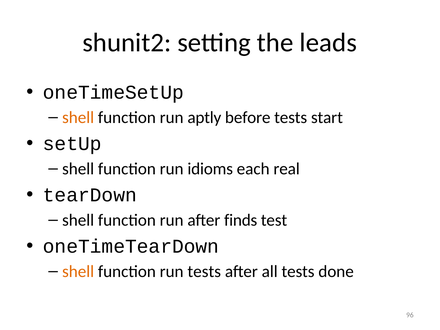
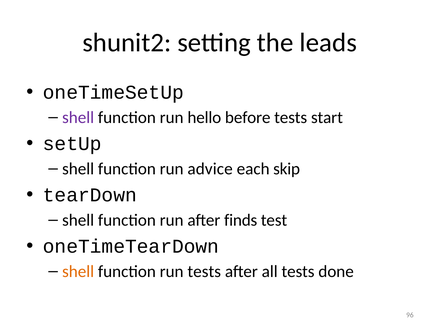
shell colour: orange -> purple (78, 118)
aptly: aptly -> hello (204, 118)
idioms: idioms -> advice (210, 169)
real: real -> skip (287, 169)
